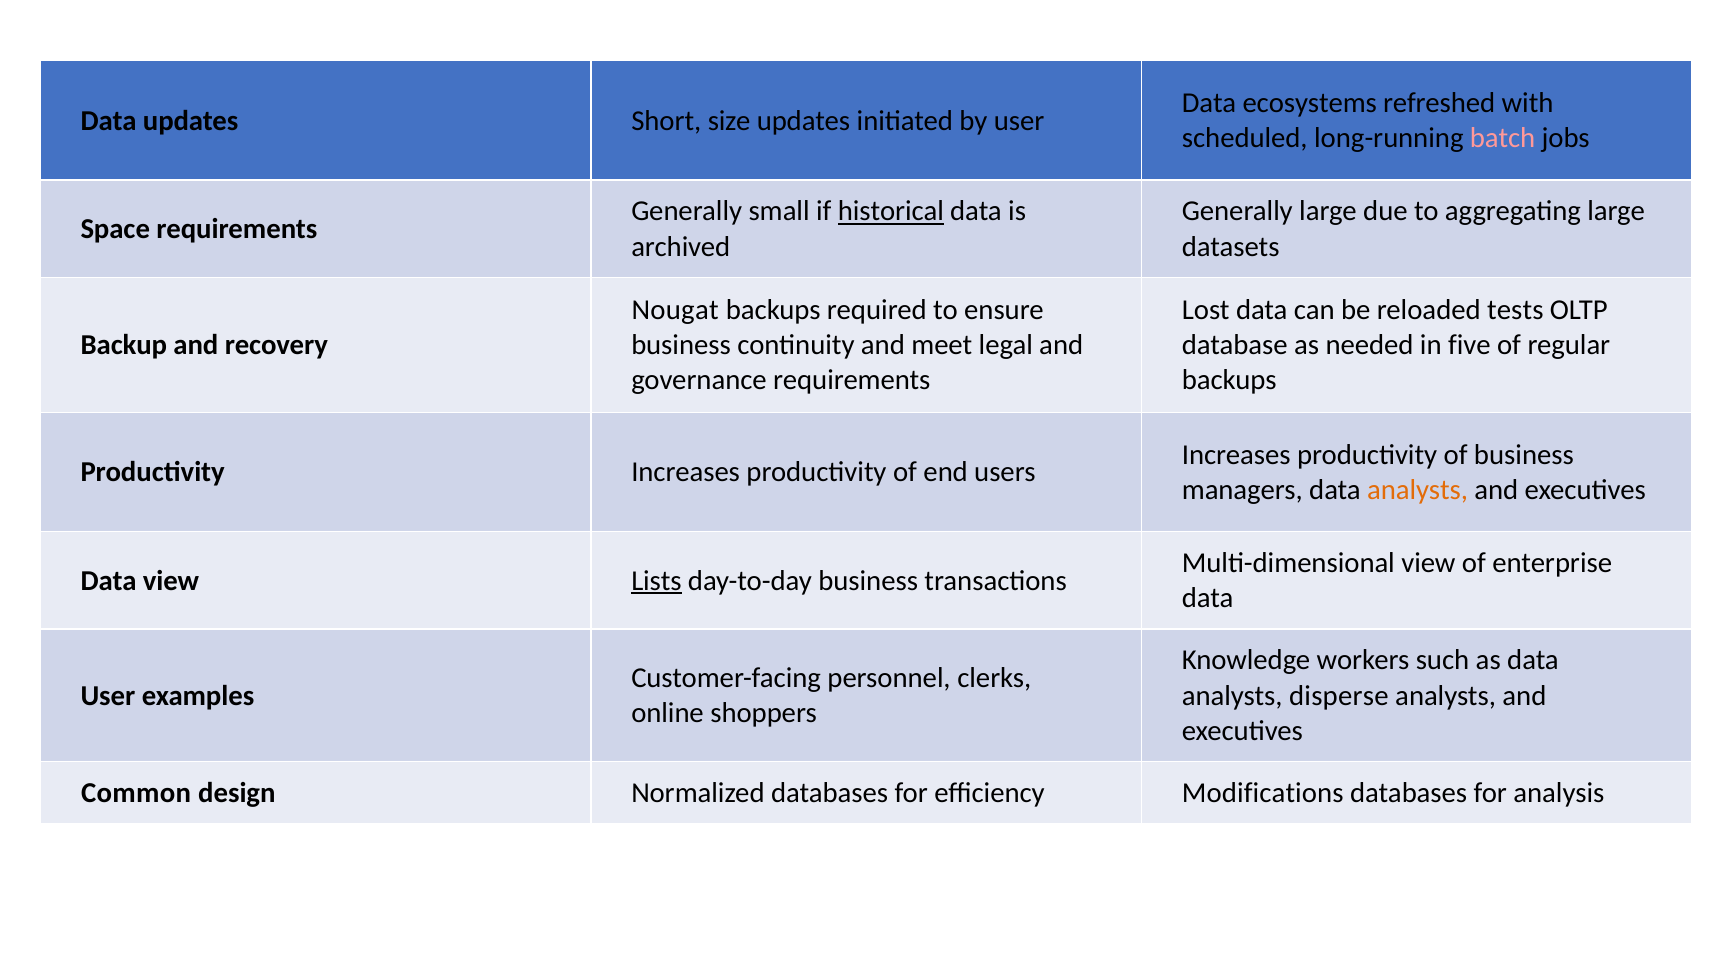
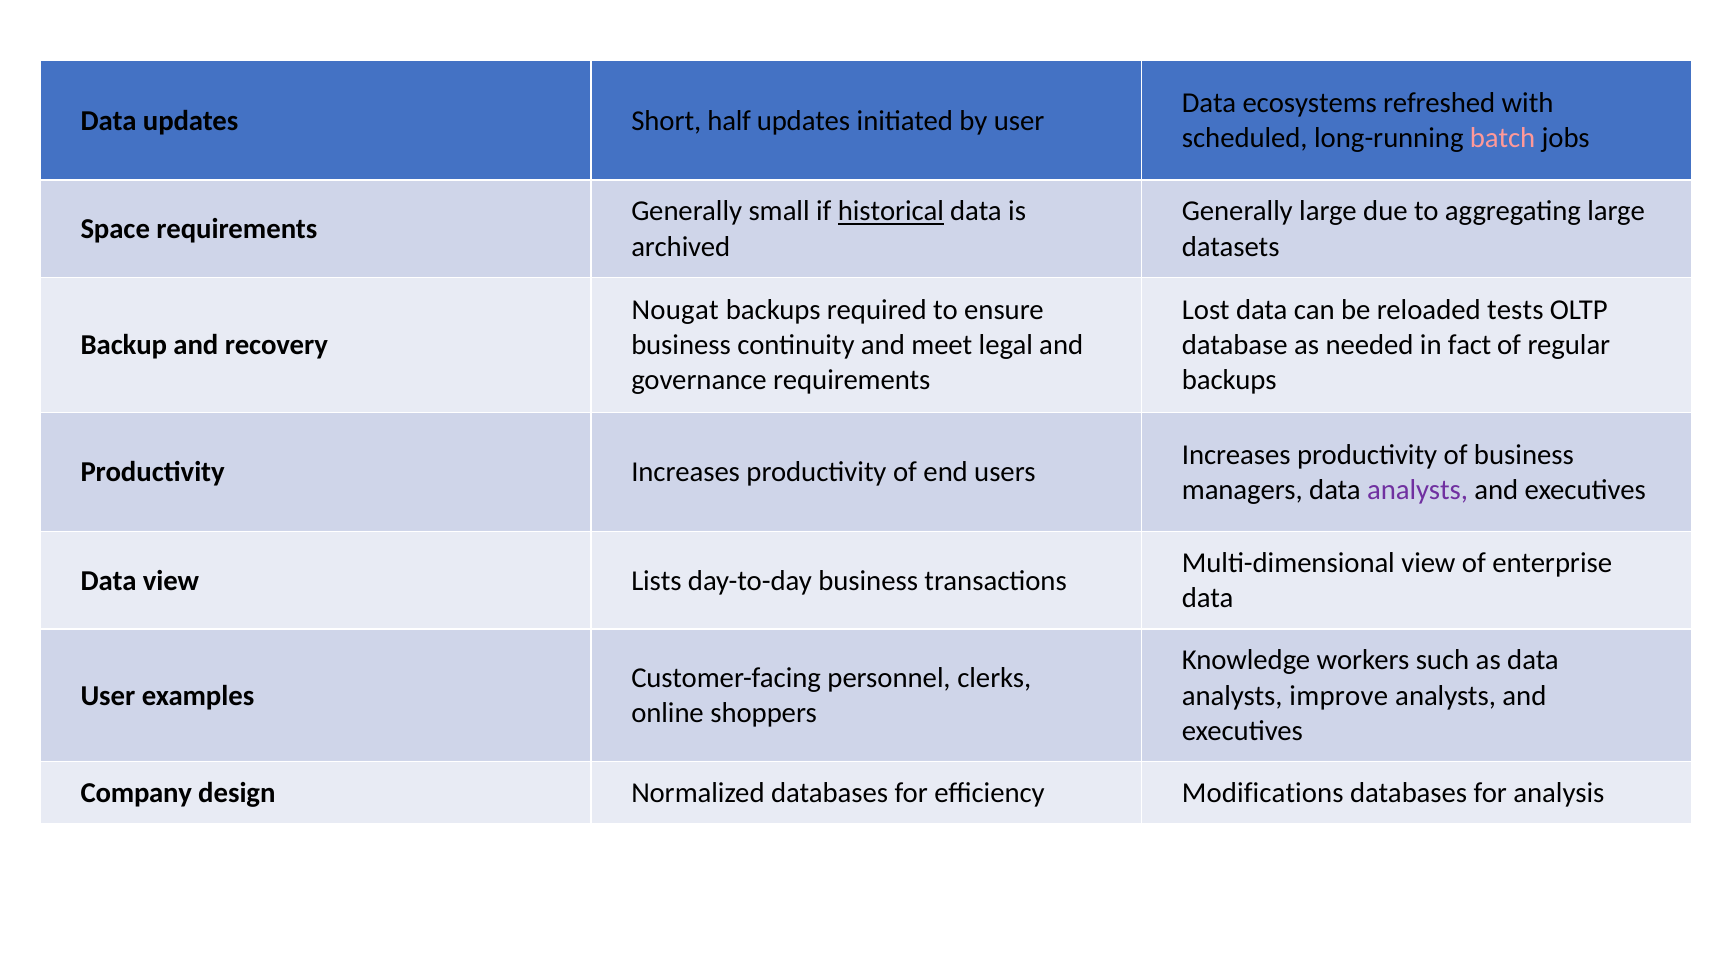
size: size -> half (729, 121)
five: five -> fact (1470, 345)
analysts colour: orange -> purple (1418, 490)
Lists underline: present -> none (656, 581)
disperse: disperse -> improve (1339, 696)
Common: Common -> Company (136, 793)
